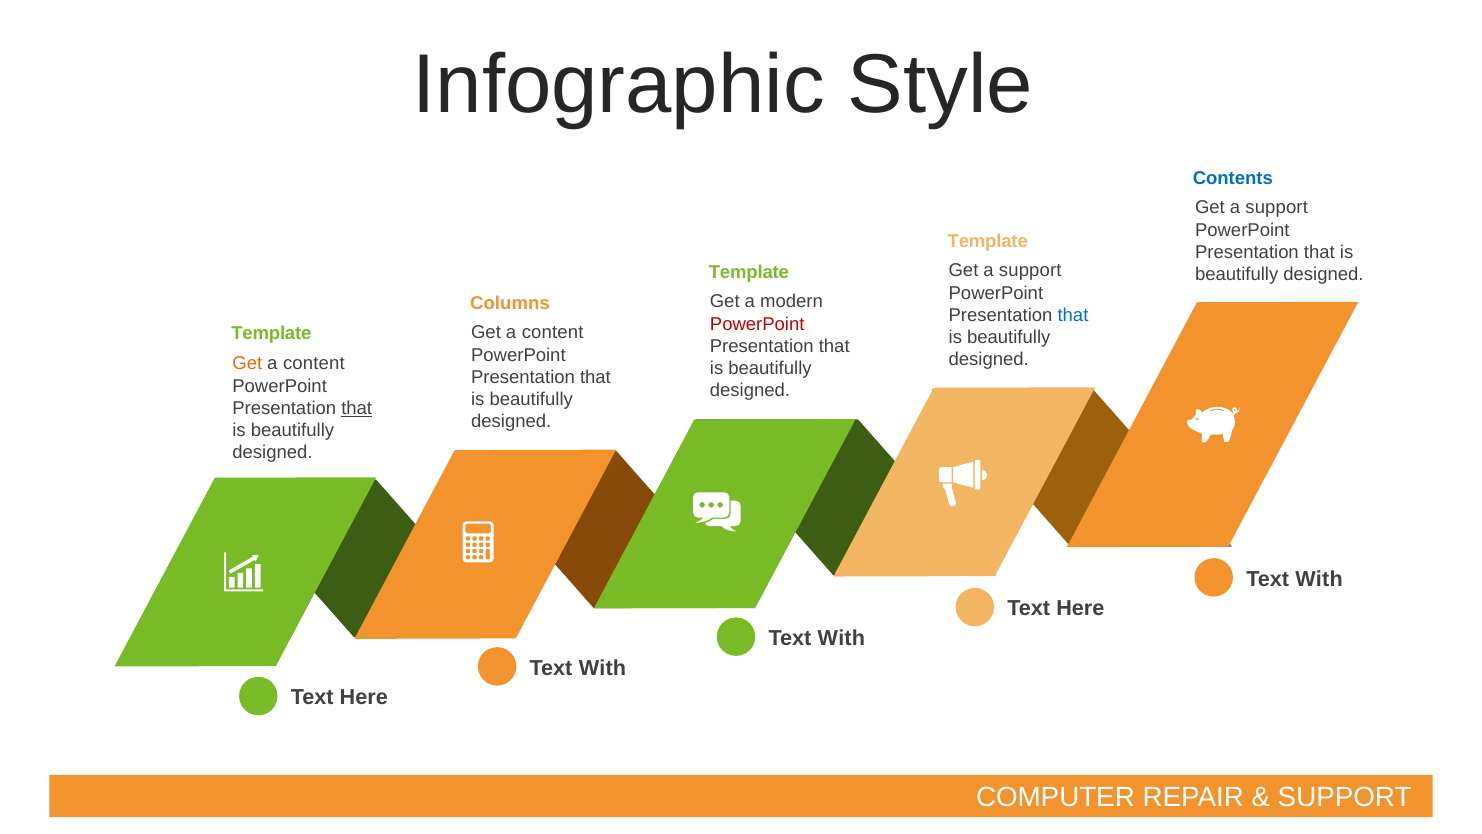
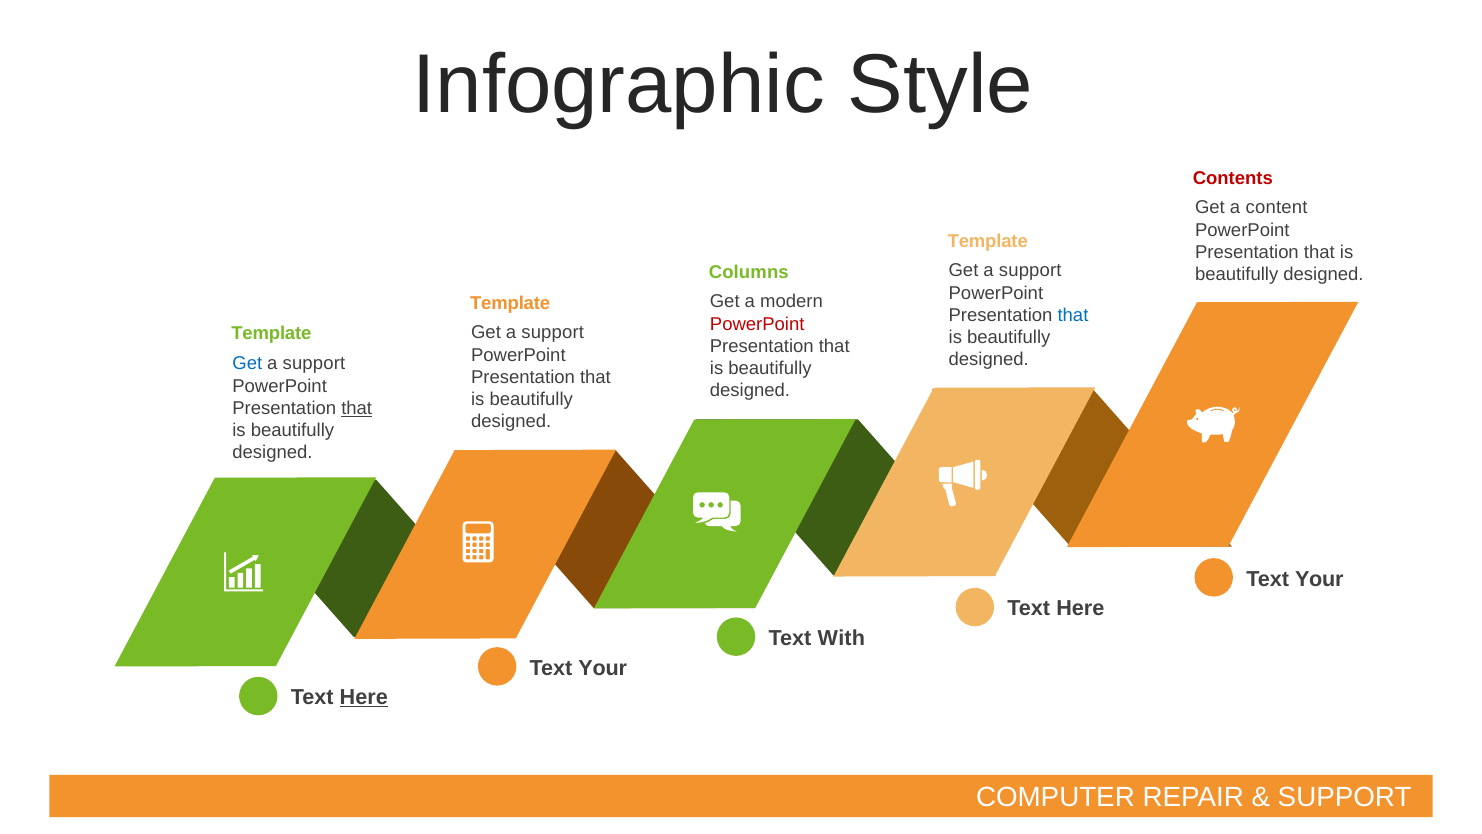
Contents colour: blue -> red (1233, 178)
support: support -> content (1277, 208)
Template: Template -> Columns (749, 272)
Columns: Columns -> Template (510, 303)
content: content -> support (553, 333)
Get colour: orange -> blue (247, 364)
content: content -> support (314, 364)
With: With -> Your (1319, 579)
With: With -> Your (603, 668)
Here underline: none -> present (364, 697)
